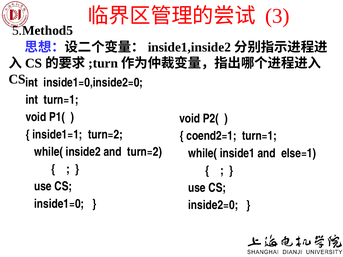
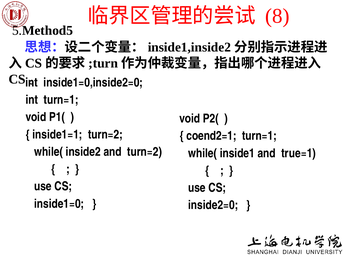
3: 3 -> 8 (277, 16)
else=1: else=1 -> true=1 (299, 153)
